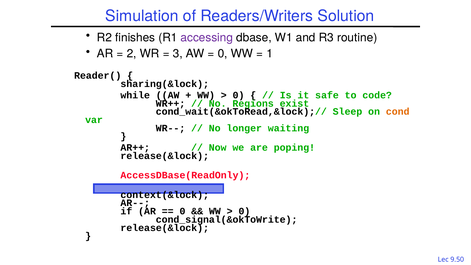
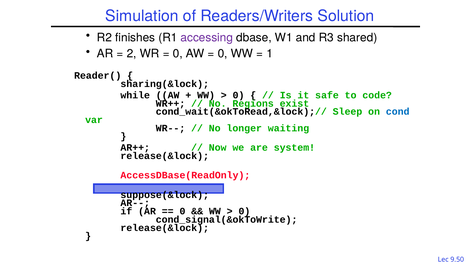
routine: routine -> shared (357, 37)
3: 3 -> 0 (178, 54)
cond colour: orange -> blue (398, 112)
poping: poping -> system (294, 148)
context(&lock: context(&lock -> suppose(&lock (165, 195)
